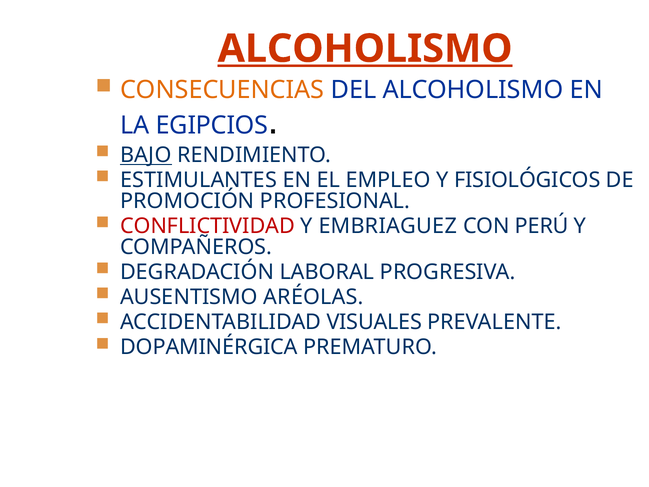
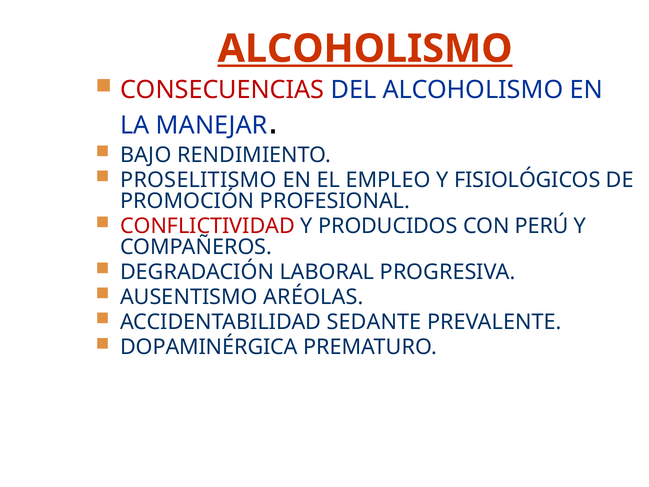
CONSECUENCIAS colour: orange -> red (222, 90)
EGIPCIOS: EGIPCIOS -> MANEJAR (212, 125)
BAJO underline: present -> none (146, 155)
ESTIMULANTES: ESTIMULANTES -> PROSELITISMO (198, 180)
EMBRIAGUEZ: EMBRIAGUEZ -> PRODUCIDOS (388, 226)
VISUALES: VISUALES -> SEDANTE (374, 322)
